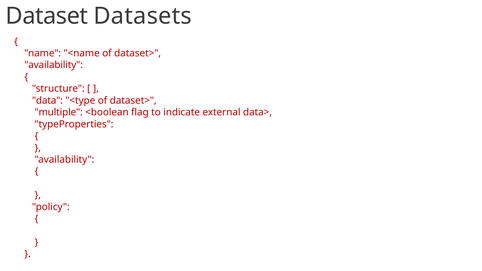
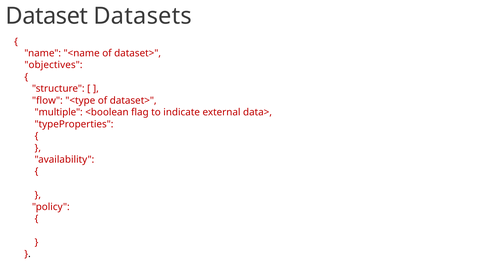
availability: availability -> objectives (54, 65)
data: data -> flow (47, 101)
